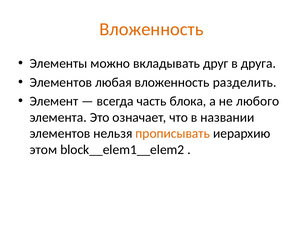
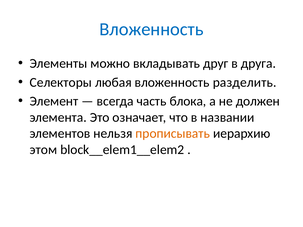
Вложенность colour: orange -> blue (151, 29)
Элементов: Элементов -> Селекторы (61, 82)
любого: любого -> должен (258, 101)
